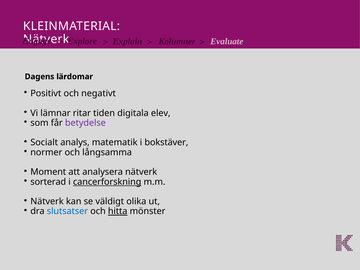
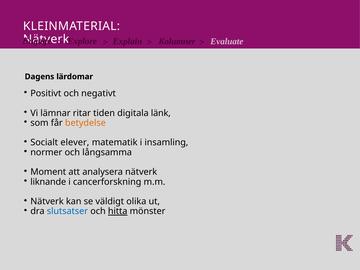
elev: elev -> länk (161, 113)
betydelse colour: purple -> orange (85, 123)
analys: analys -> elever (75, 143)
bokstäver: bokstäver -> insamling (166, 143)
sorterad: sorterad -> liknande (48, 182)
cancerforskning underline: present -> none (107, 182)
